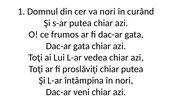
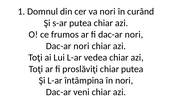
fi dac-ar gata: gata -> nori (134, 34)
gata: gata -> nori (81, 46)
